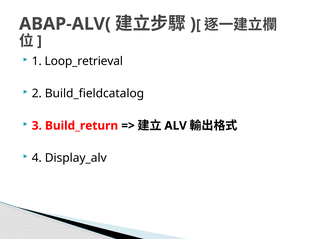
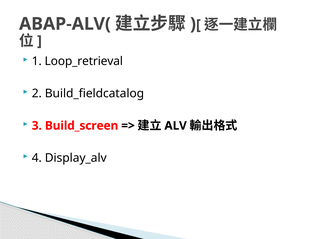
Build_return: Build_return -> Build_screen (82, 125)
